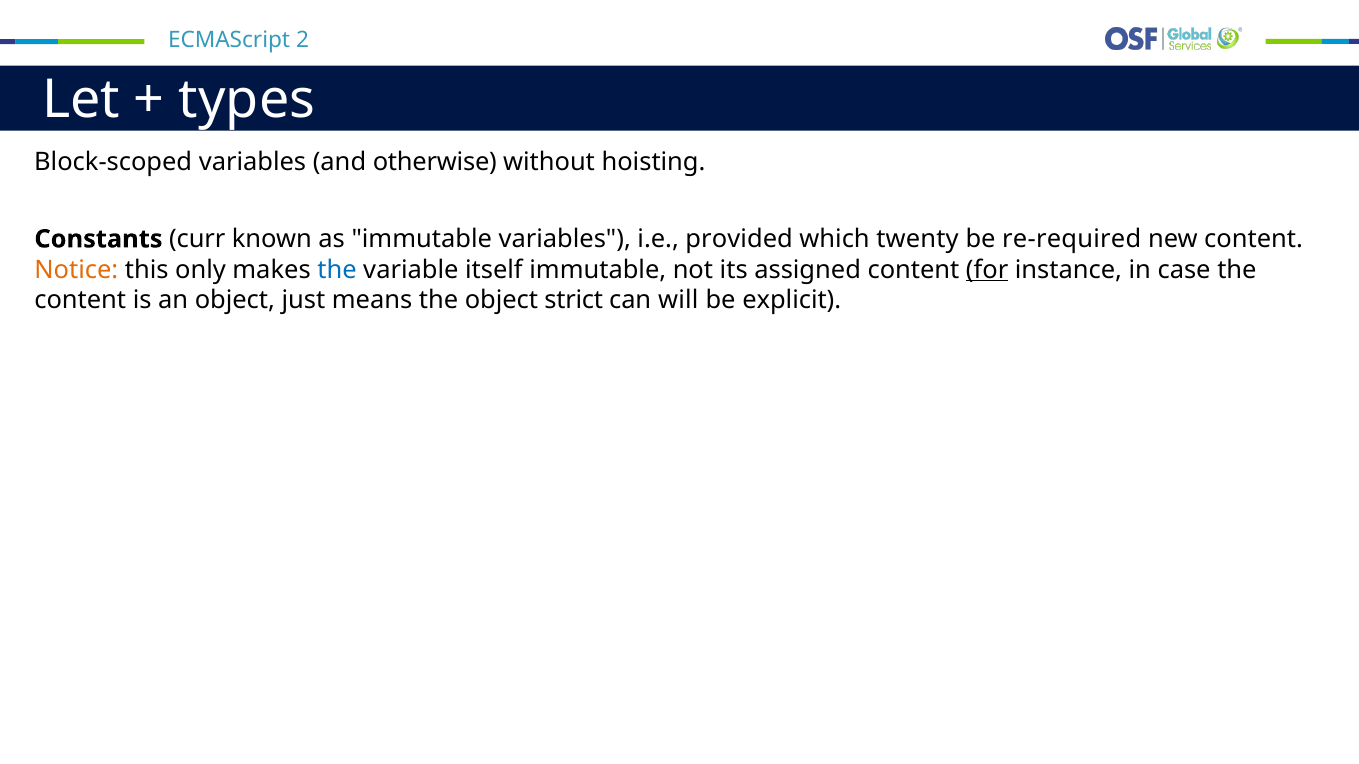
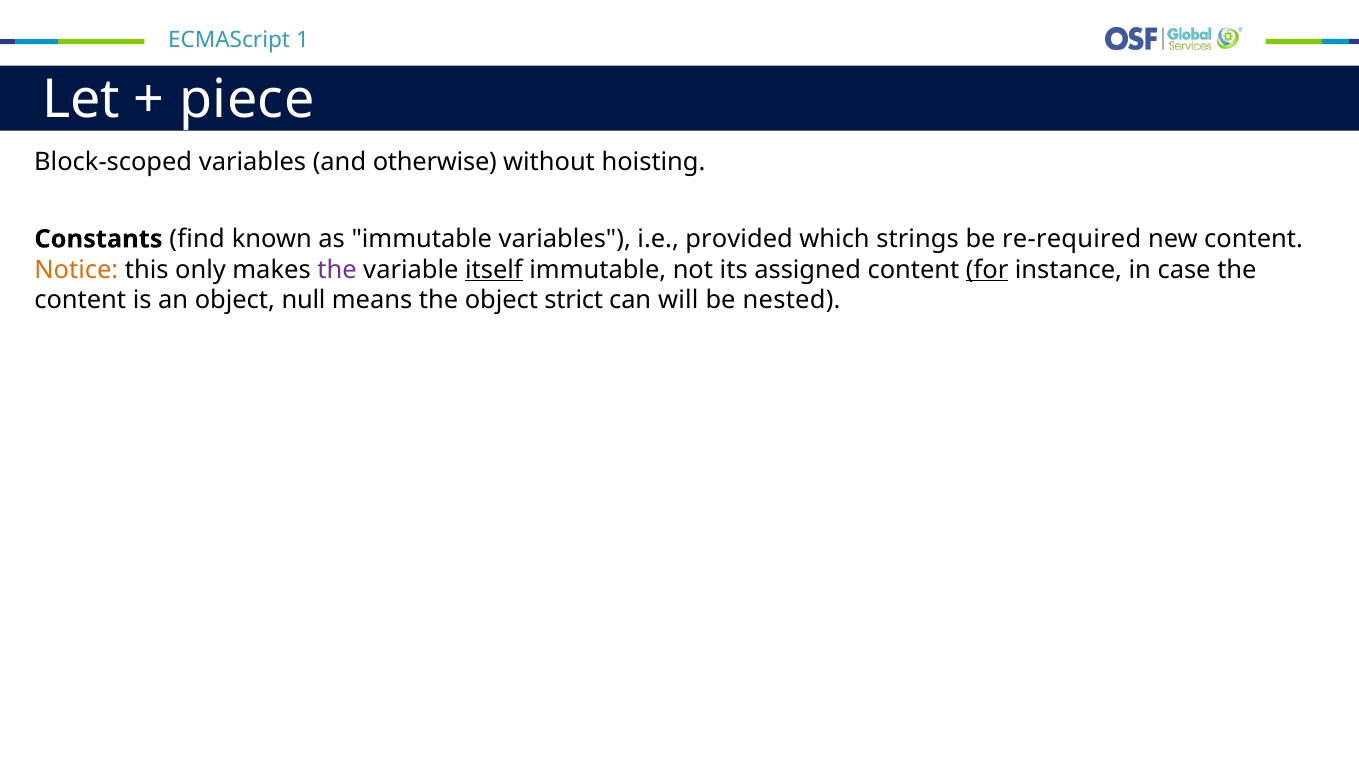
2: 2 -> 1 (303, 40)
types: types -> piece (247, 99)
curr: curr -> find (197, 239)
twenty: twenty -> strings (918, 239)
the colour: blue -> purple (337, 270)
itself underline: none -> present (494, 270)
just: just -> null (304, 300)
explicit: explicit -> nested (792, 300)
